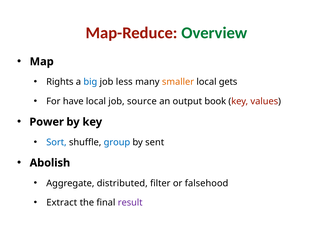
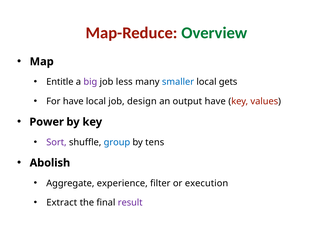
Rights: Rights -> Entitle (60, 82)
big colour: blue -> purple (90, 82)
smaller colour: orange -> blue (178, 82)
source: source -> design (142, 102)
output book: book -> have (215, 102)
Sort colour: blue -> purple (56, 143)
sent: sent -> tens (155, 143)
distributed: distributed -> experience (122, 184)
falsehood: falsehood -> execution (207, 184)
